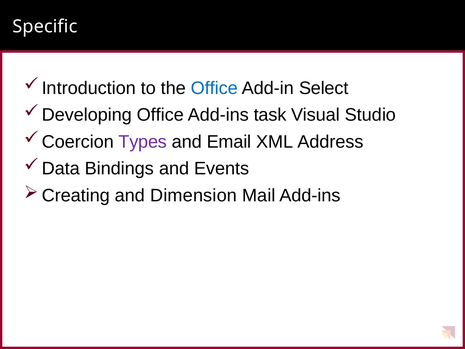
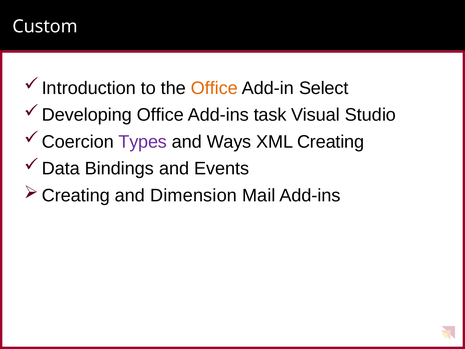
Specific: Specific -> Custom (45, 26)
Office colour: blue -> orange (214, 88)
Email: Email -> Ways (229, 142)
Address: Address -> Creating (331, 142)
